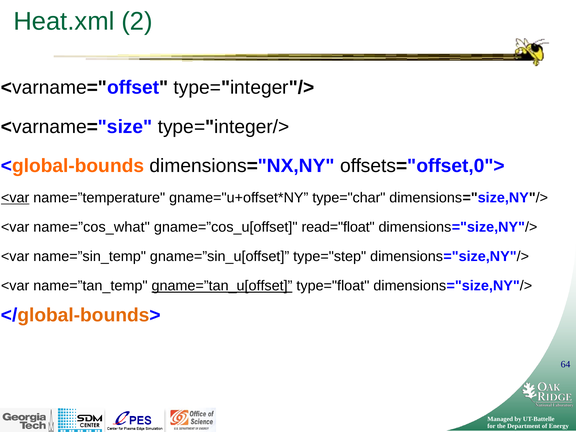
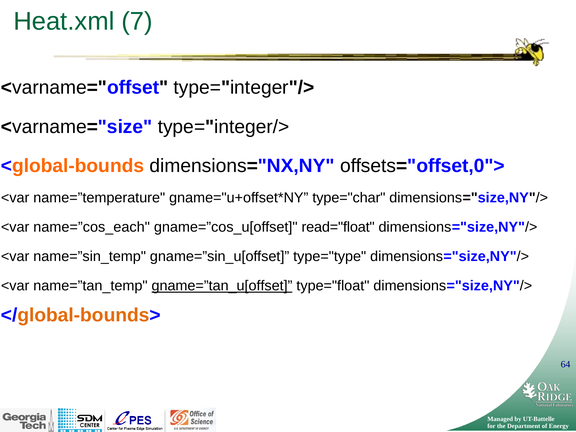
2: 2 -> 7 (137, 21)
<var underline: present -> none (15, 198)
name=”cos_what: name=”cos_what -> name=”cos_each (92, 227)
type="step: type="step -> type="type (330, 257)
